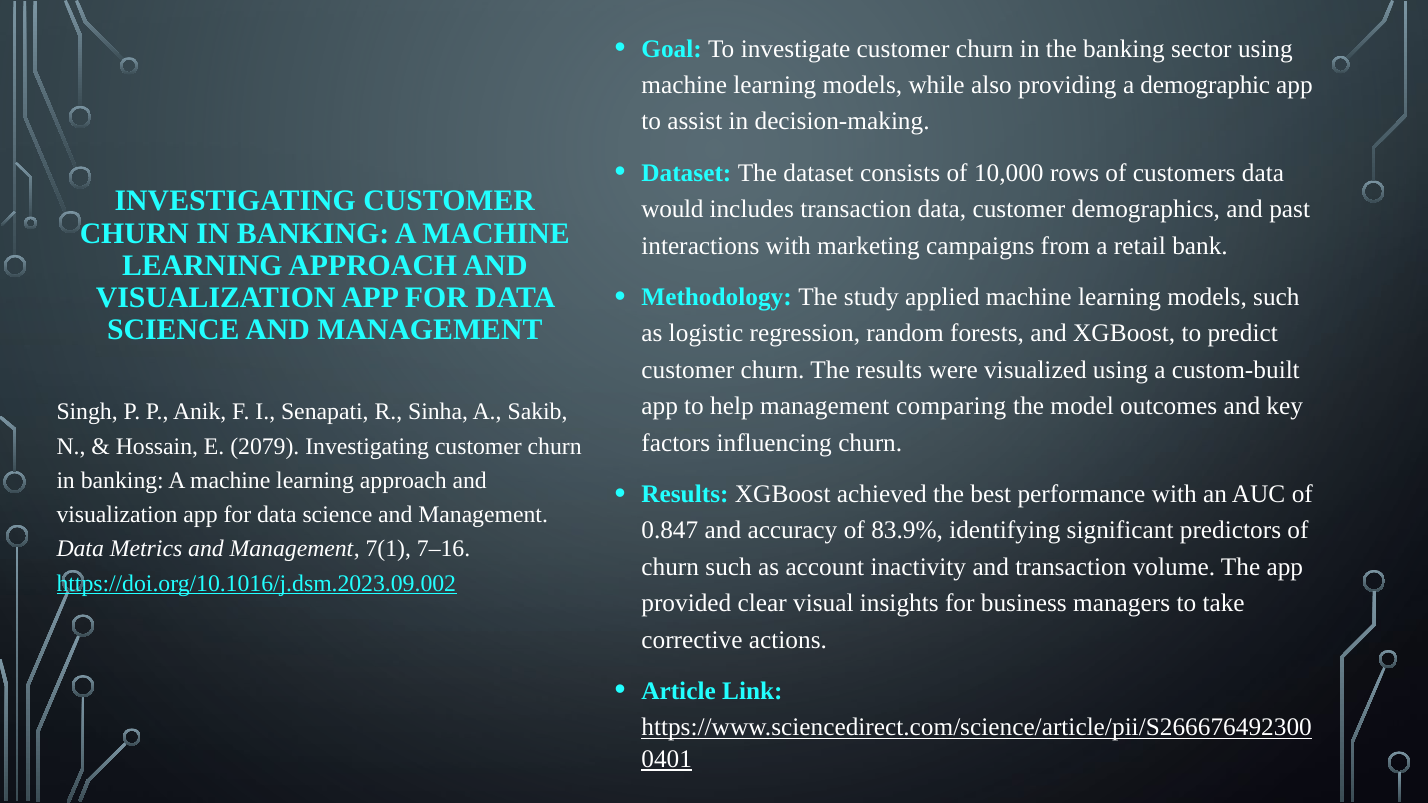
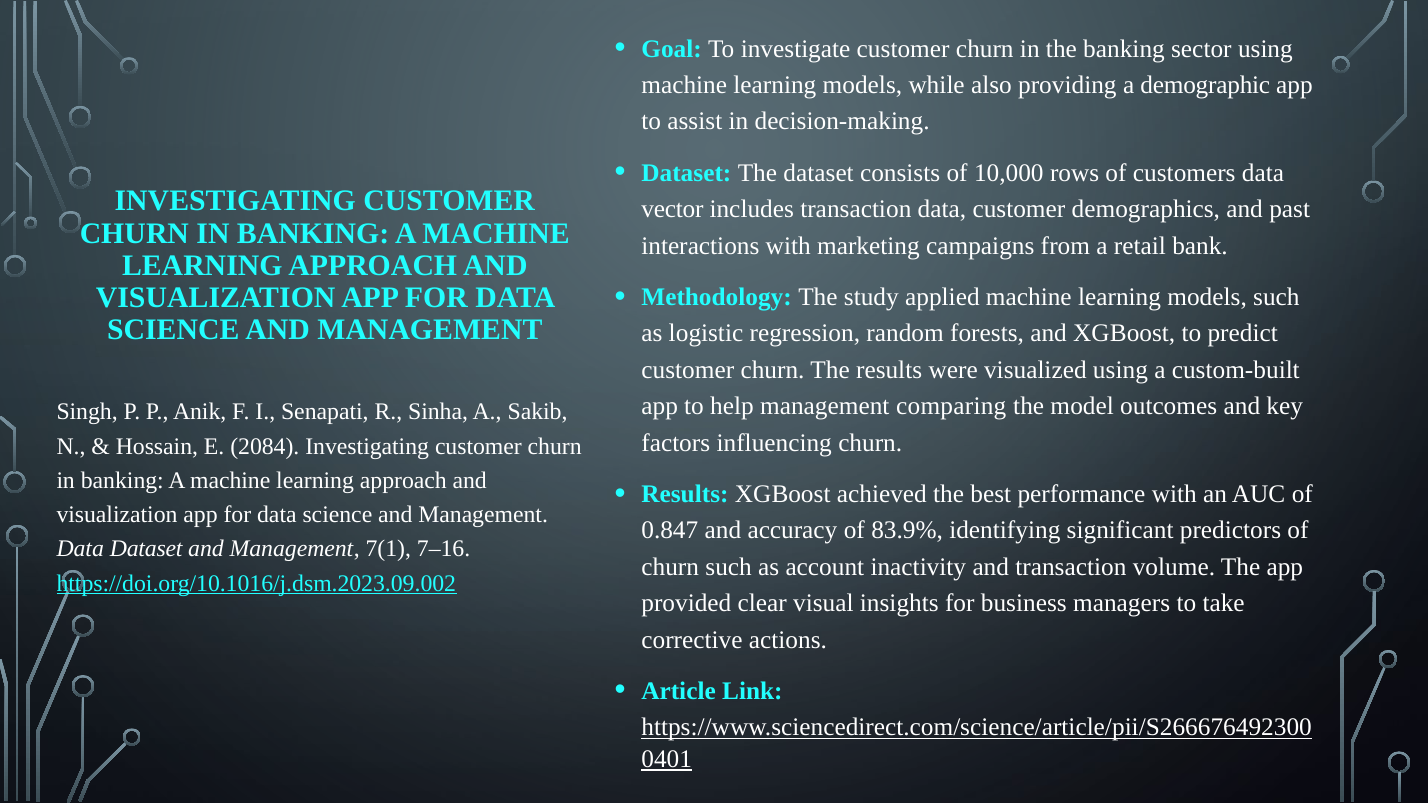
would: would -> vector (672, 209)
2079: 2079 -> 2084 (265, 446)
Data Metrics: Metrics -> Dataset (146, 549)
